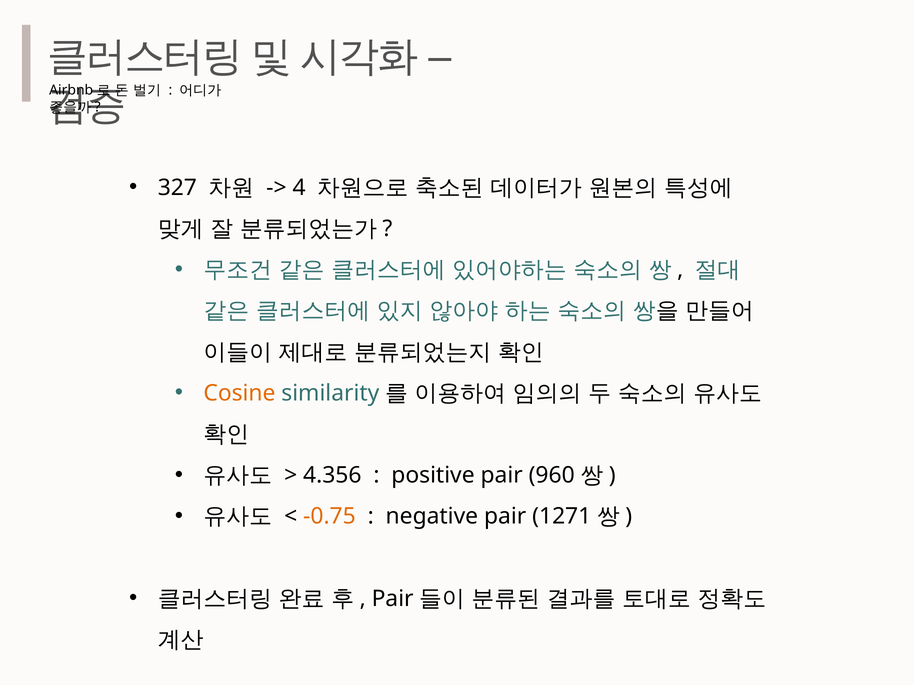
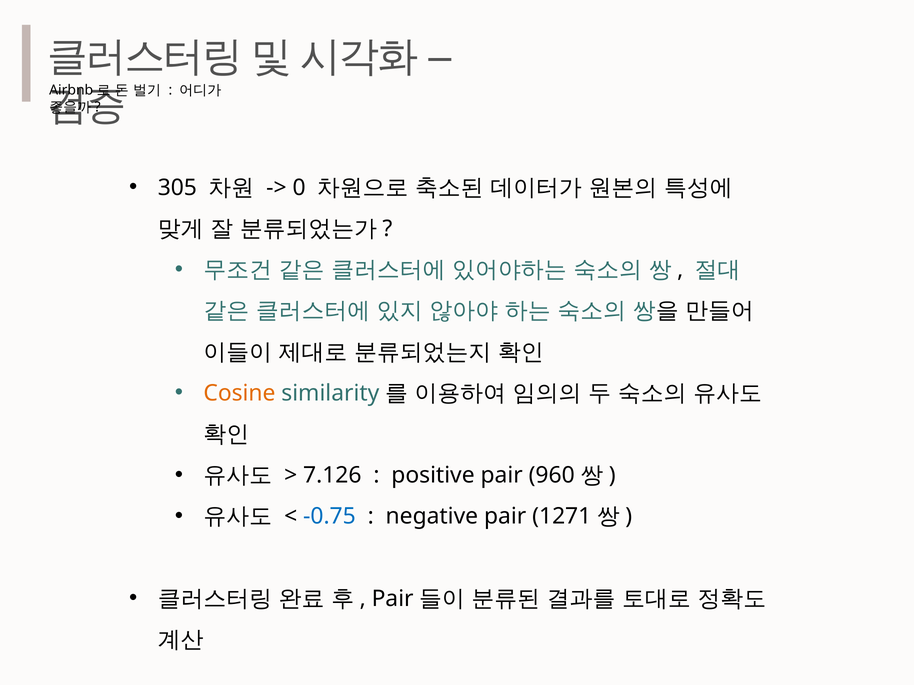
327: 327 -> 305 (177, 188)
4: 4 -> 0 (299, 188)
4.356: 4.356 -> 7.126 (332, 476)
-0.75 colour: orange -> blue (329, 517)
